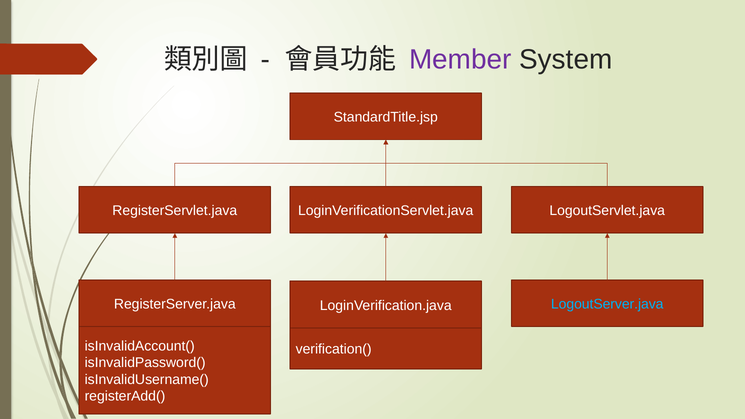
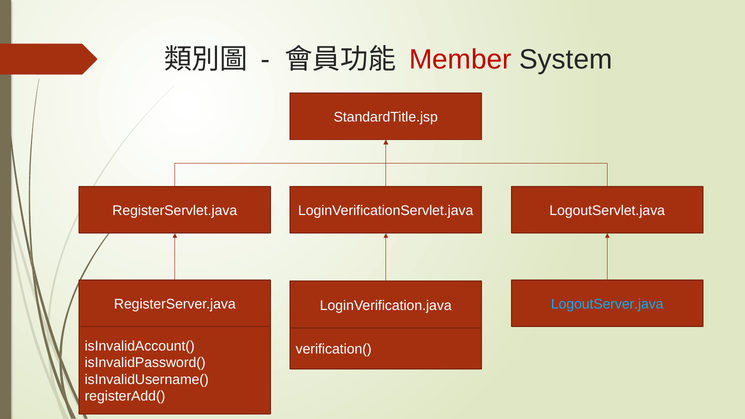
Member colour: purple -> red (460, 60)
